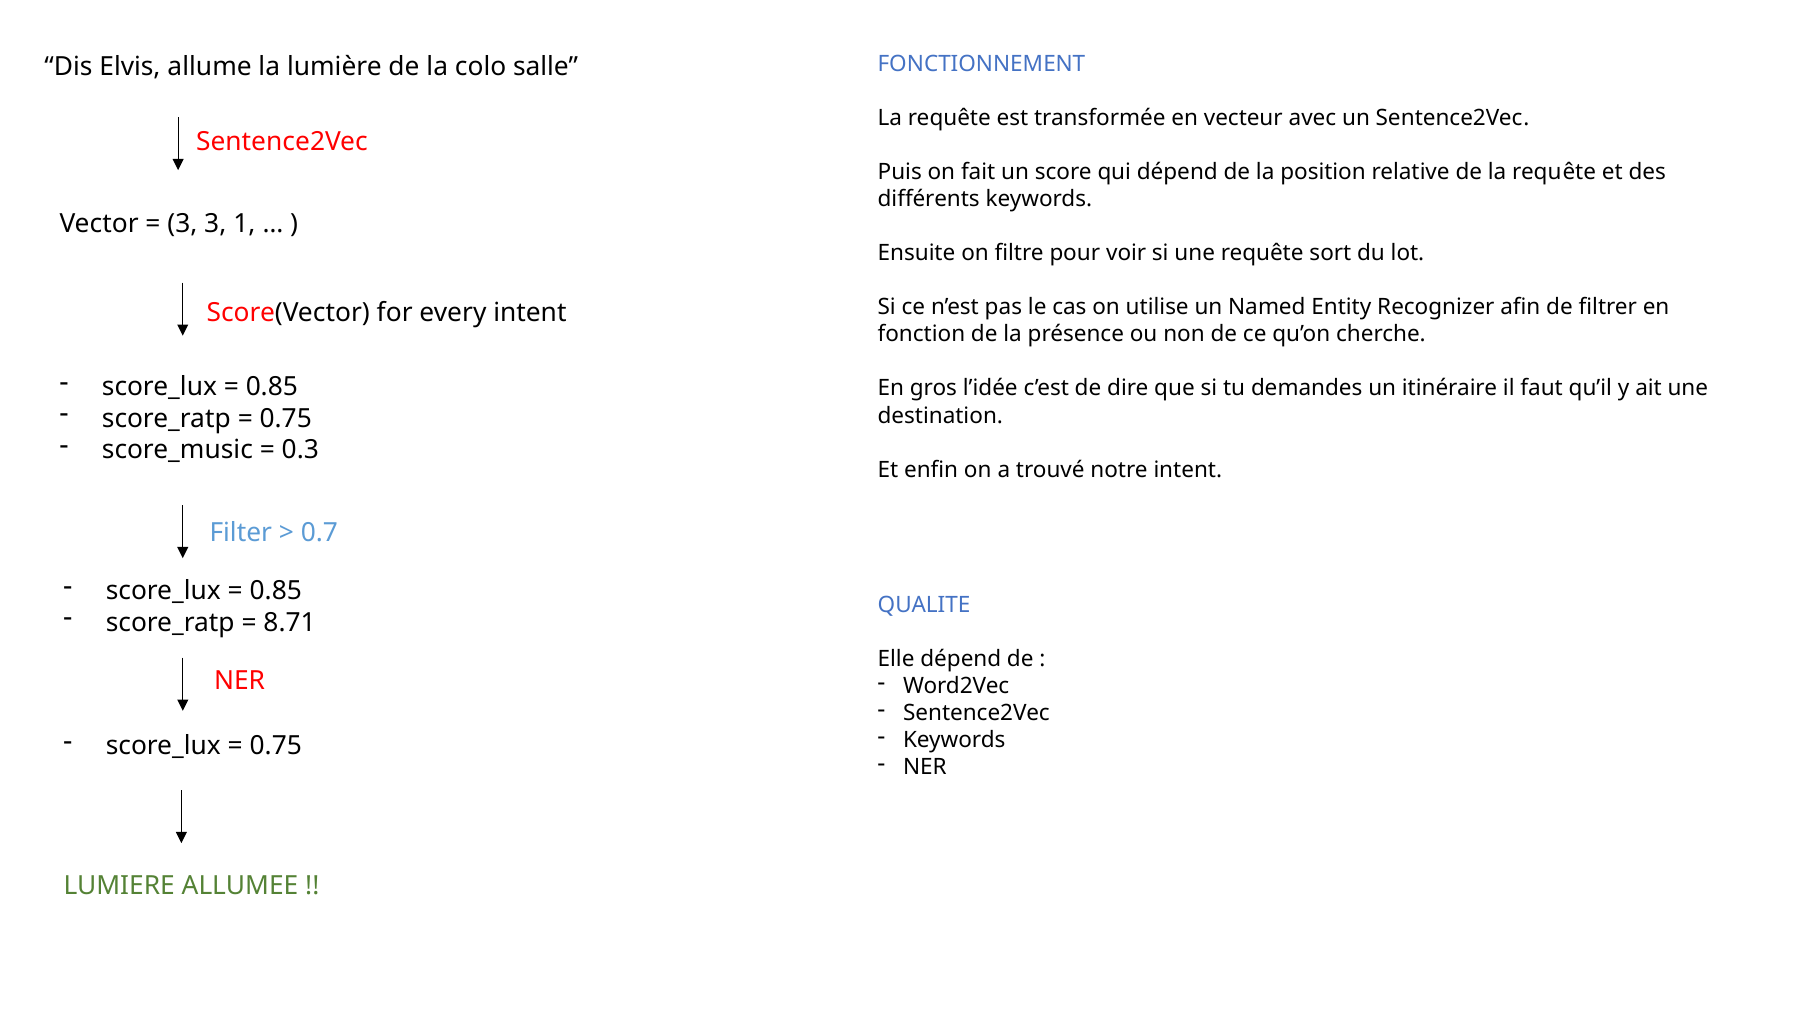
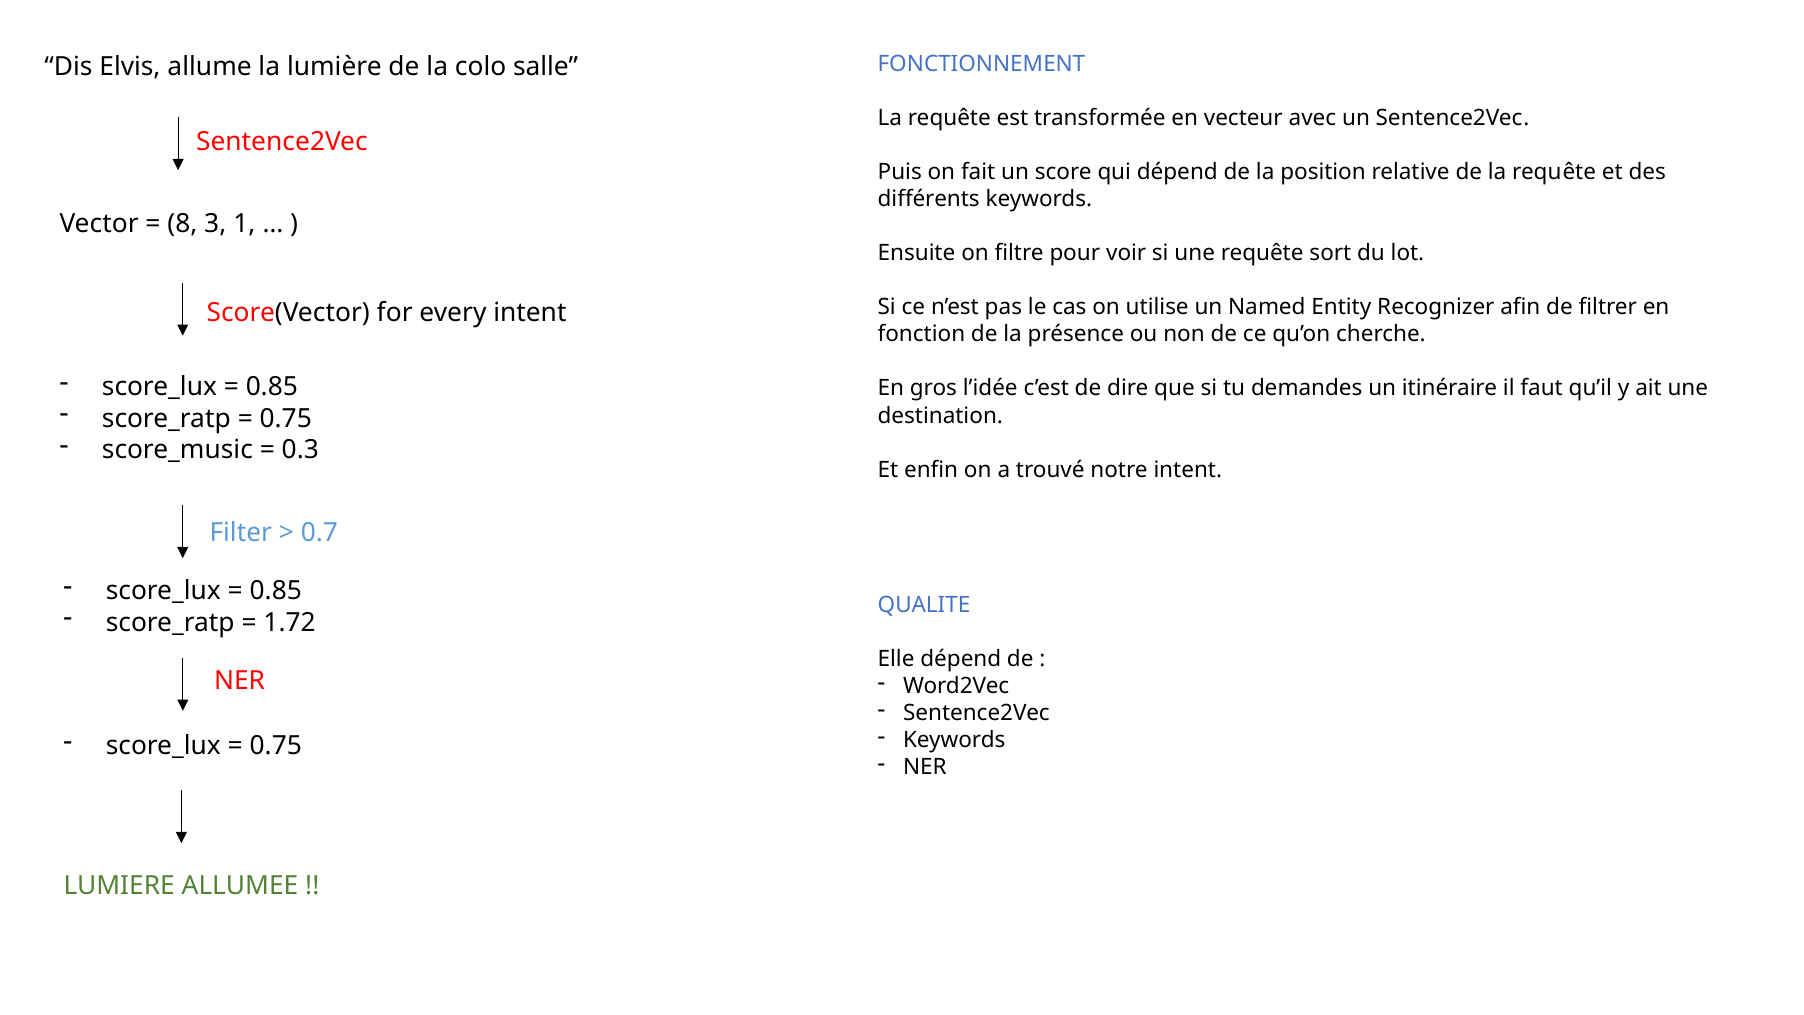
3: 3 -> 8 (183, 224)
8.71: 8.71 -> 1.72 (290, 622)
